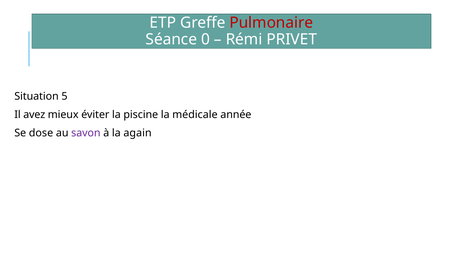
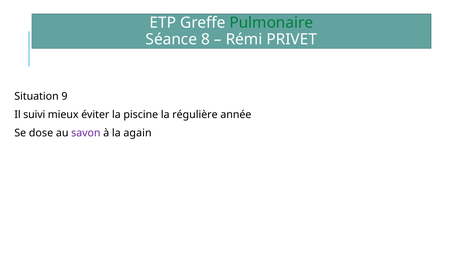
Pulmonaire colour: red -> green (271, 23)
0: 0 -> 8 (206, 39)
5: 5 -> 9 (64, 96)
avez: avez -> suivi (34, 114)
médicale: médicale -> régulière (195, 114)
